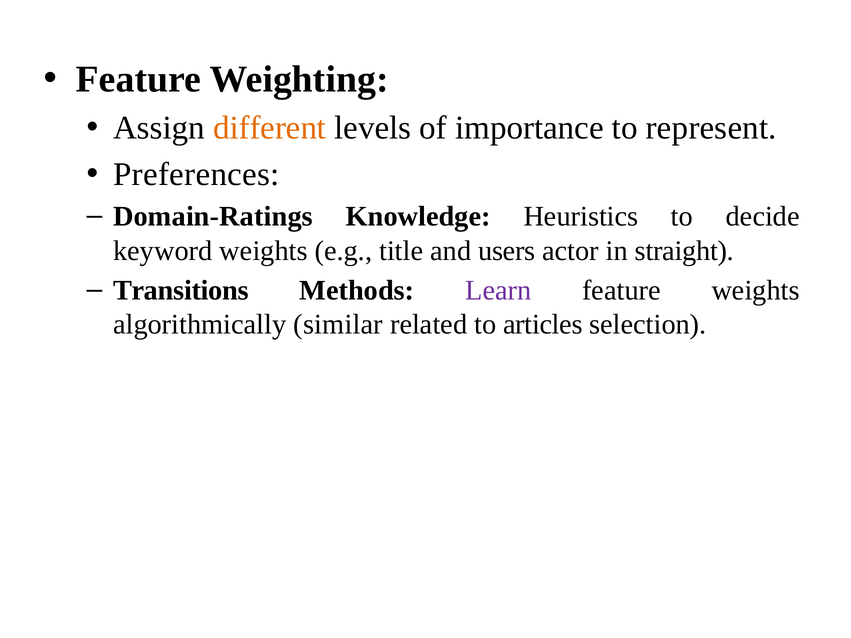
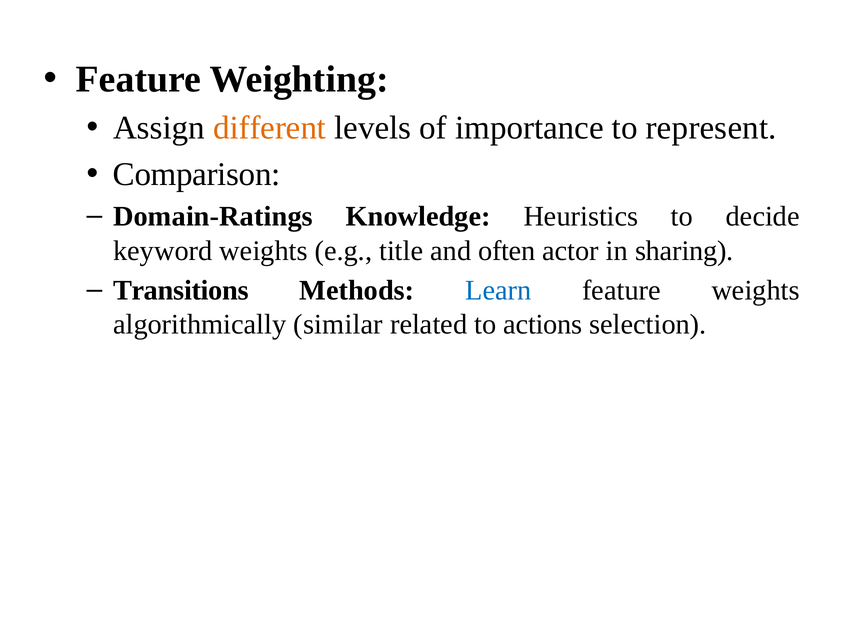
Preferences: Preferences -> Comparison (197, 174)
users: users -> often (507, 251)
straight: straight -> sharing (684, 251)
Learn colour: purple -> blue (498, 290)
articles: articles -> actions (543, 325)
